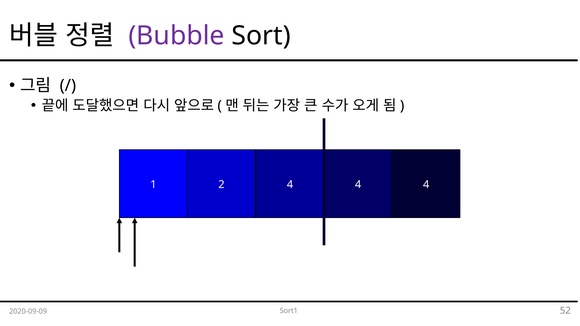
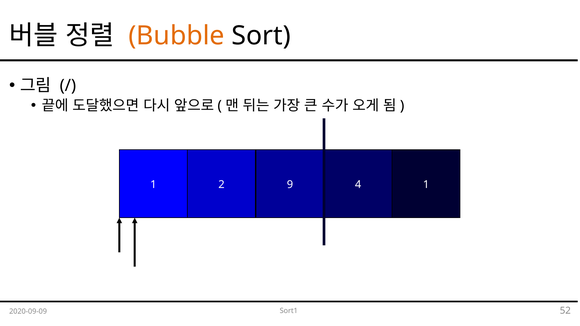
Bubble colour: purple -> orange (176, 36)
1 4: 4 -> 9 (290, 185)
2 4: 4 -> 1 (426, 185)
